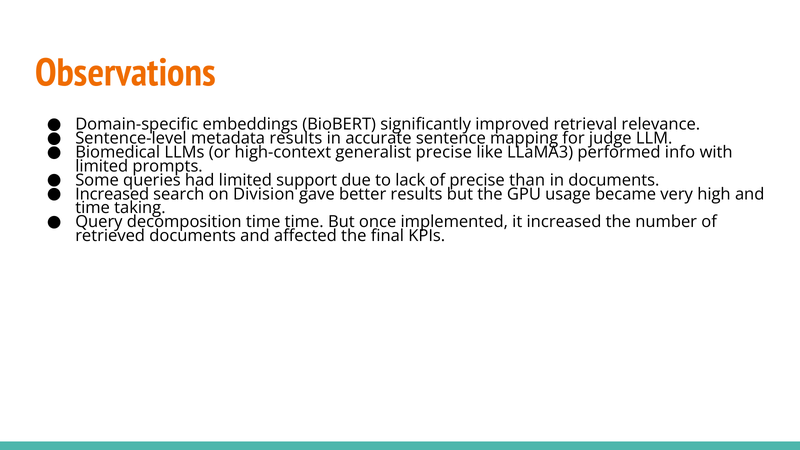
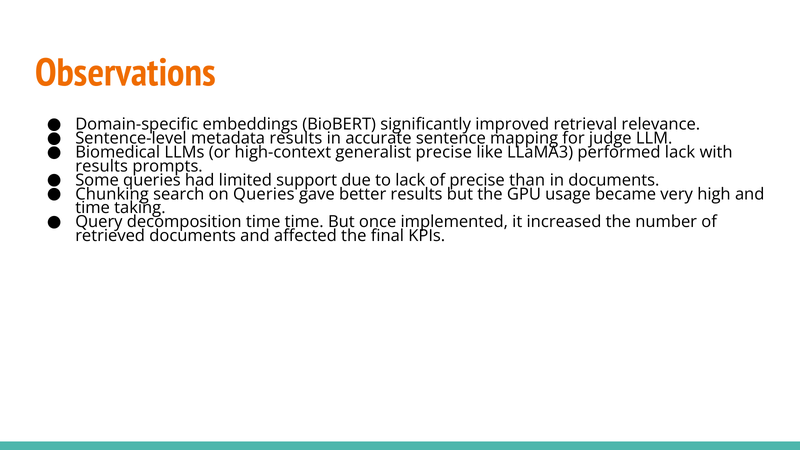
performed info: info -> lack (680, 152)
limited: limited -> results (102, 166)
Increased: Increased -> Chunking (112, 194)
on Division: Division -> Queries (264, 194)
